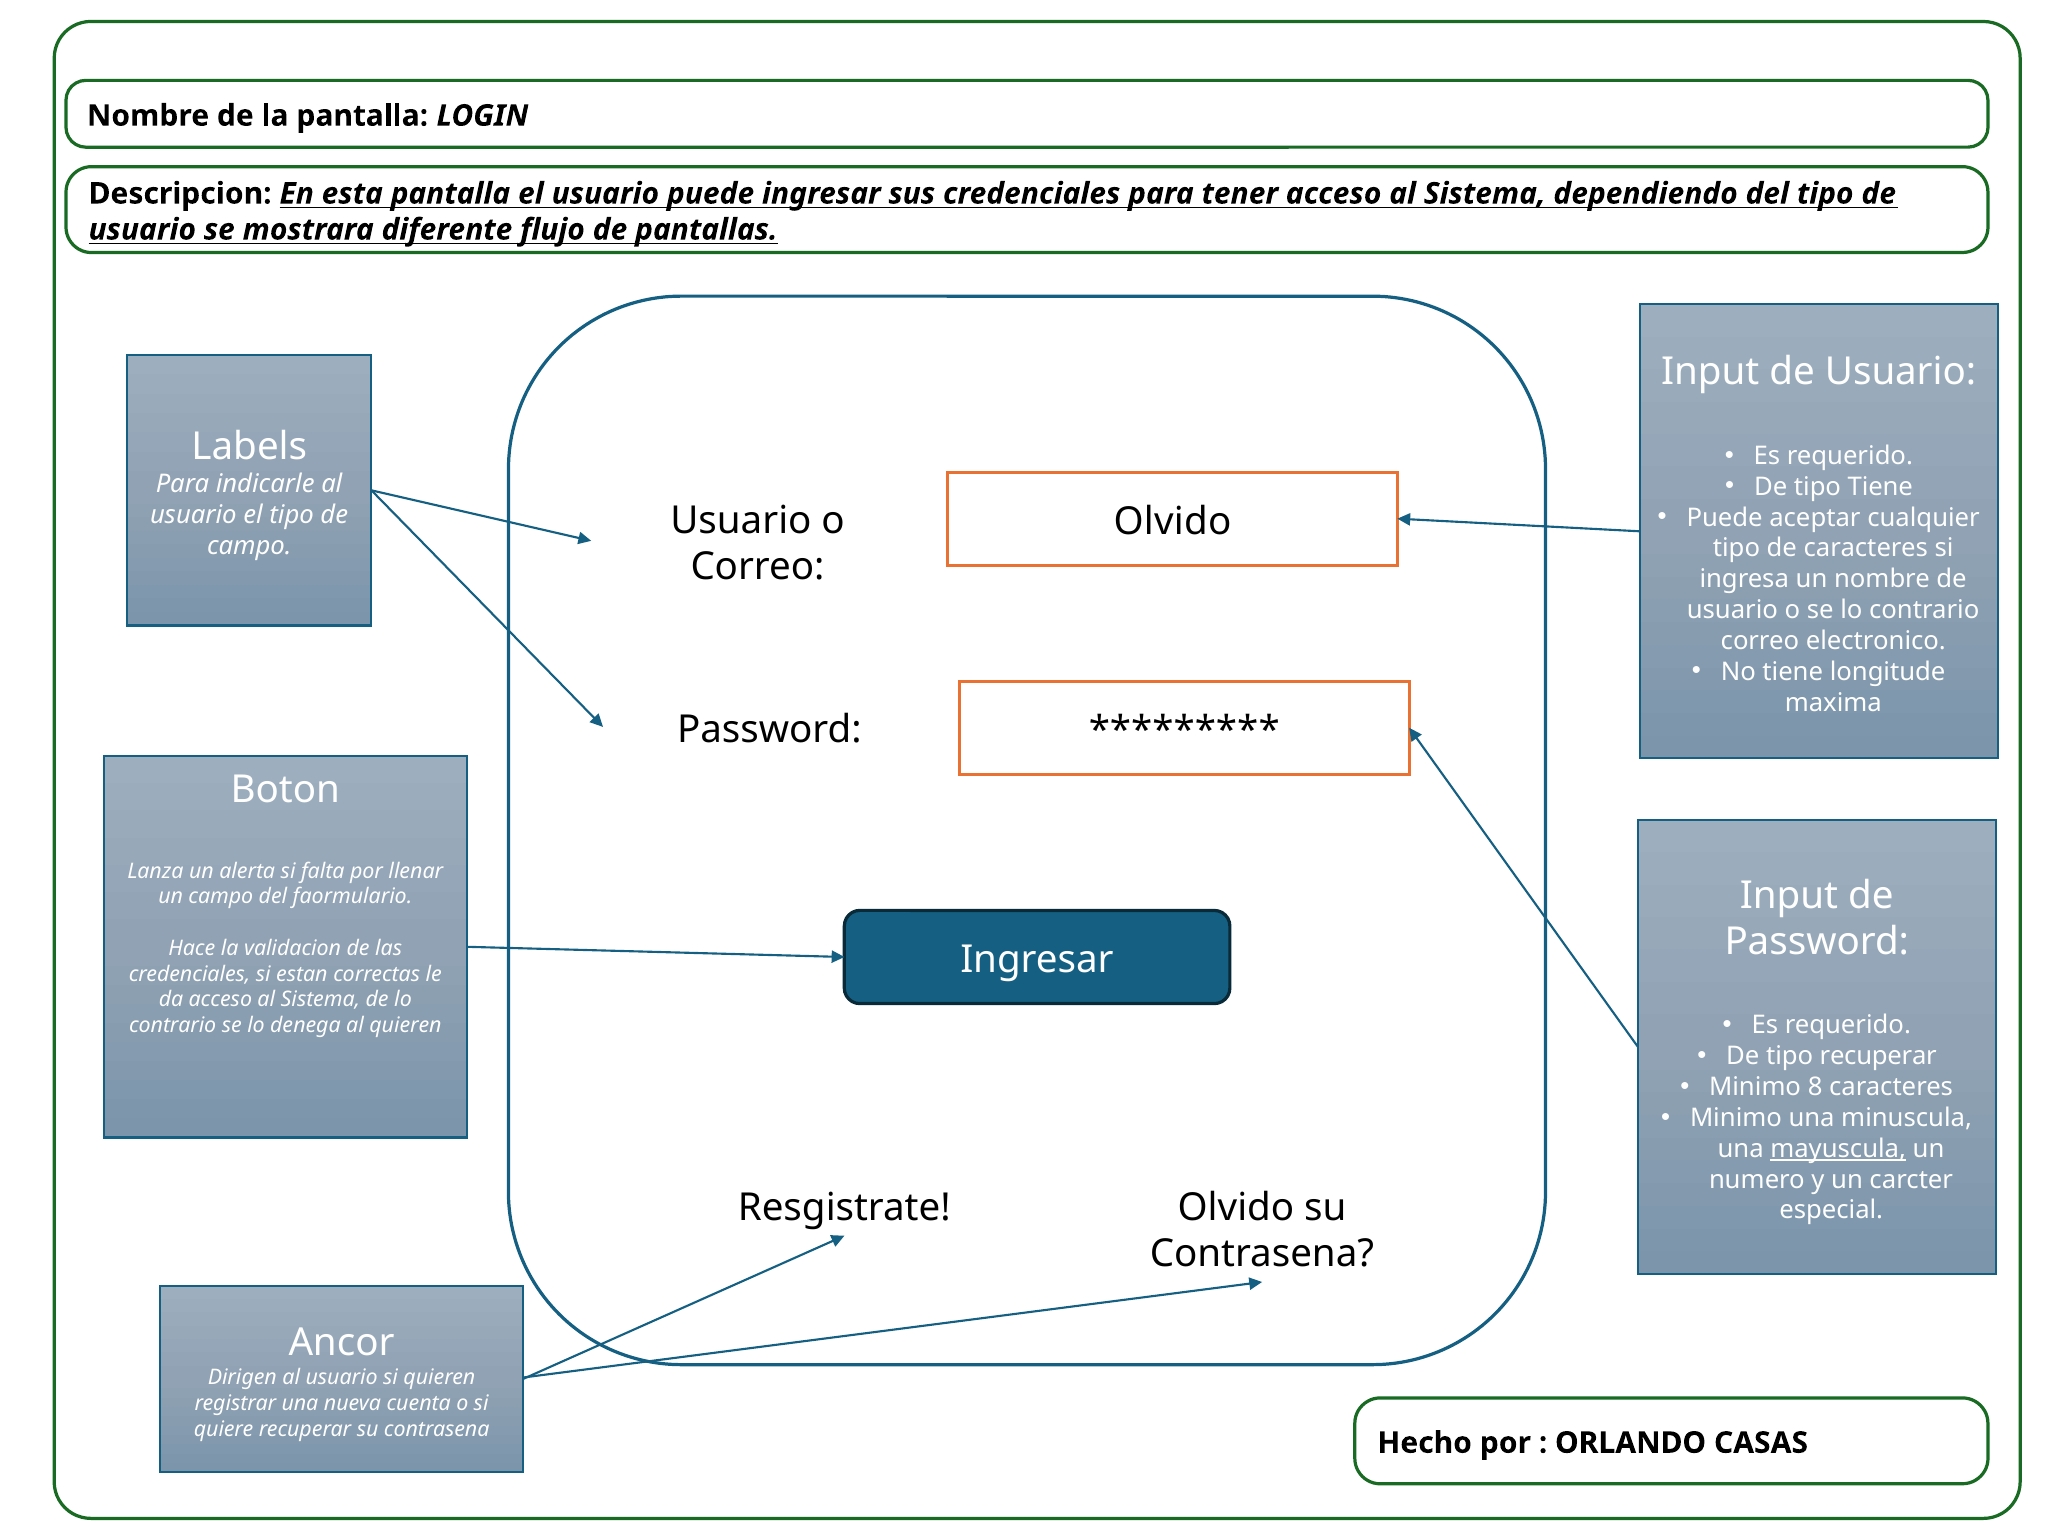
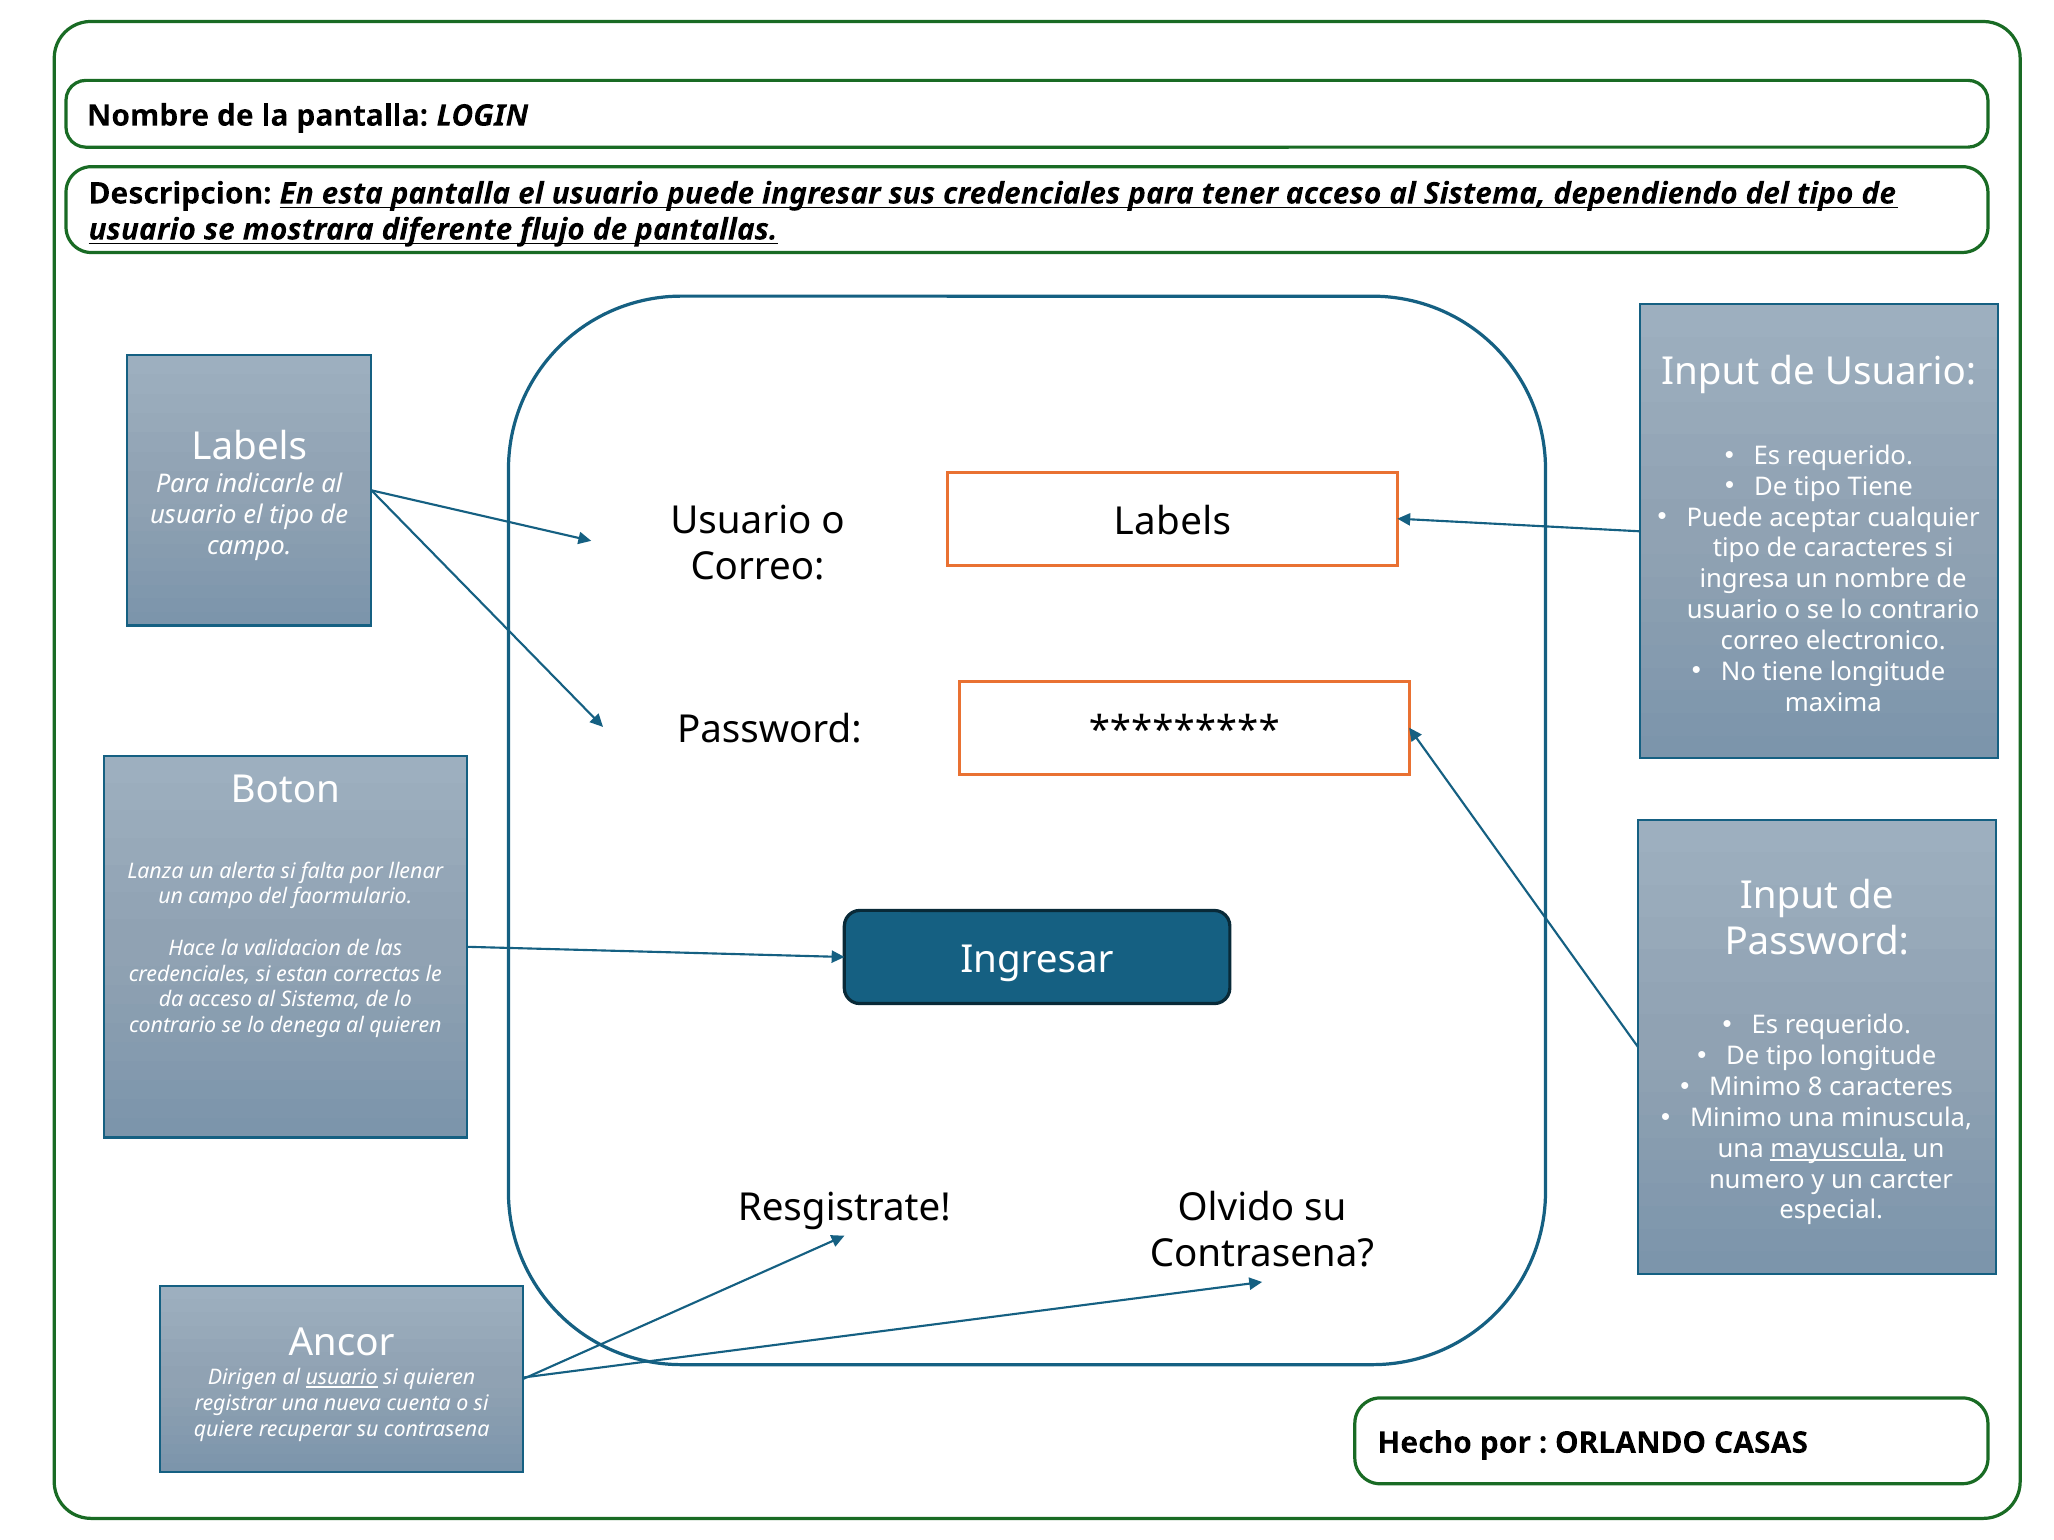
Olvido: Olvido -> Labels (1172, 522)
tipo recuperar: recuperar -> longitude (1878, 1057)
usuario underline: none -> present (342, 1378)
